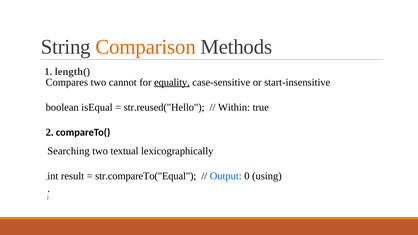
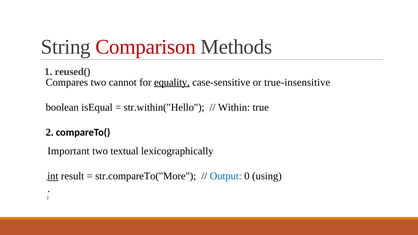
Comparison colour: orange -> red (146, 47)
length(: length( -> reused( (73, 72)
start-insensitive: start-insensitive -> true-insensitive (297, 82)
str.reused("Hello: str.reused("Hello -> str.within("Hello (164, 107)
Searching: Searching -> Important (68, 151)
int underline: none -> present (53, 176)
str.compareTo("Equal: str.compareTo("Equal -> str.compareTo("More (146, 176)
